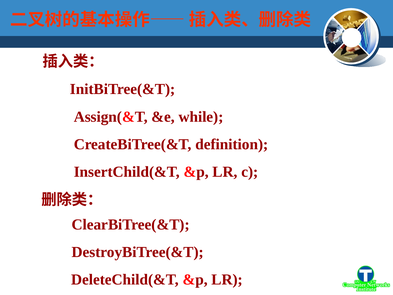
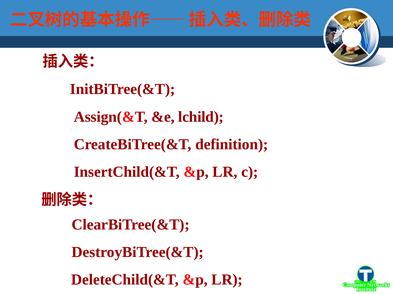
while: while -> lchild (201, 117)
